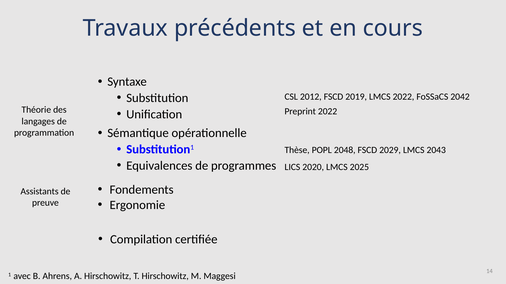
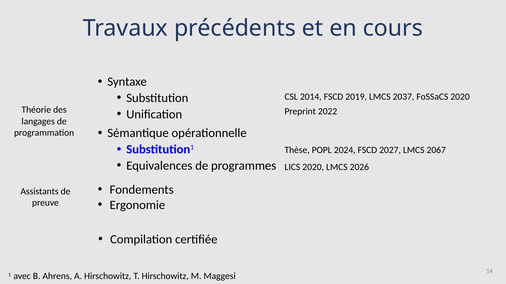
2012: 2012 -> 2014 (311, 97)
LMCS 2022: 2022 -> 2037 (403, 97)
FoSSaCS 2042: 2042 -> 2020 (460, 97)
2048: 2048 -> 2024 (345, 150)
2029: 2029 -> 2027 (390, 150)
2043: 2043 -> 2067 (436, 150)
2025: 2025 -> 2026 (359, 167)
